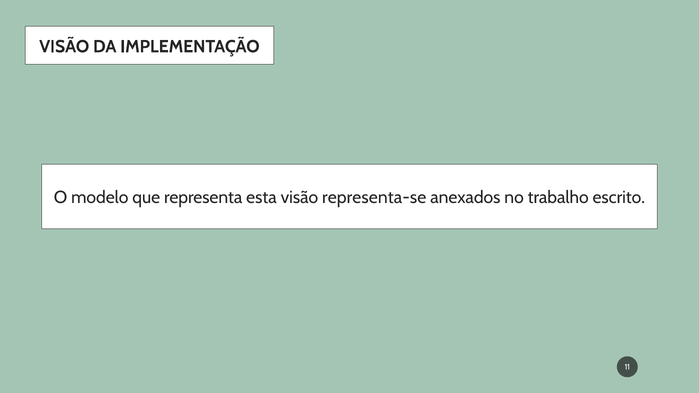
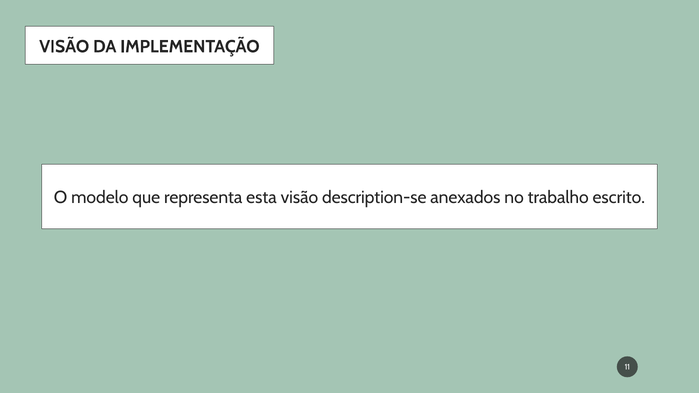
representa-se: representa-se -> description-se (374, 198)
